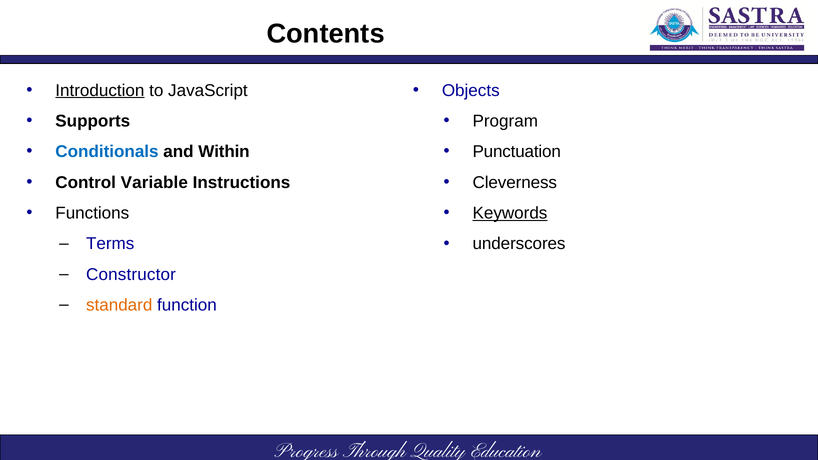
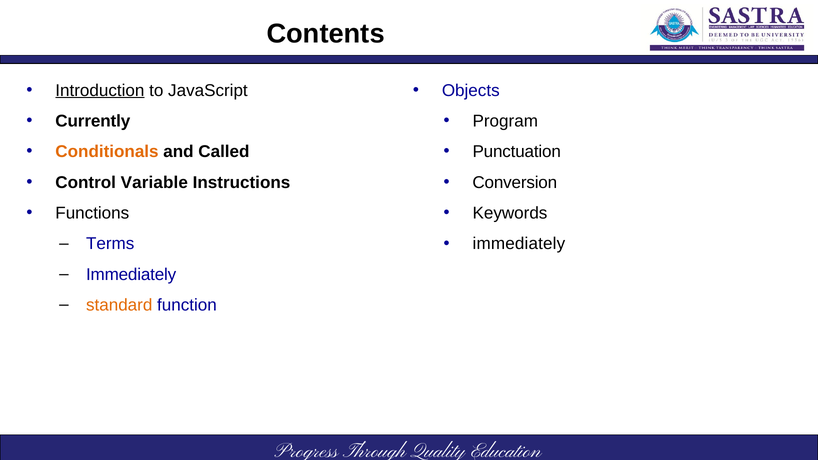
Supports: Supports -> Currently (93, 121)
Conditionals colour: blue -> orange (107, 152)
Within: Within -> Called (224, 152)
Cleverness: Cleverness -> Conversion (515, 183)
Keywords underline: present -> none (510, 213)
underscores: underscores -> immediately (519, 244)
Constructor: Constructor -> Immediately (131, 275)
